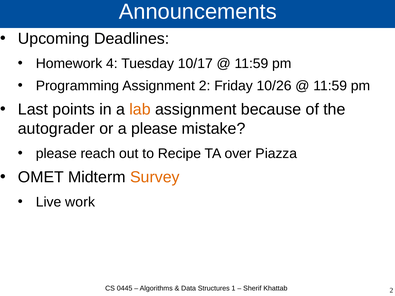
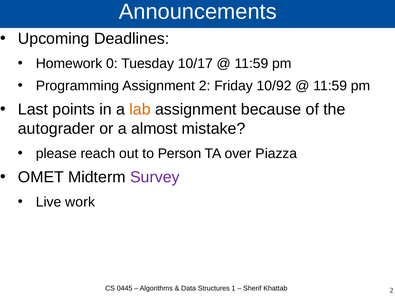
4: 4 -> 0 (112, 64)
10/26: 10/26 -> 10/92 (274, 86)
a please: please -> almost (154, 129)
Recipe: Recipe -> Person (180, 154)
Survey colour: orange -> purple (155, 177)
